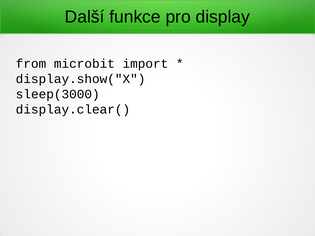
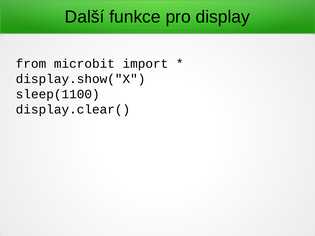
sleep(3000: sleep(3000 -> sleep(1100 (58, 94)
